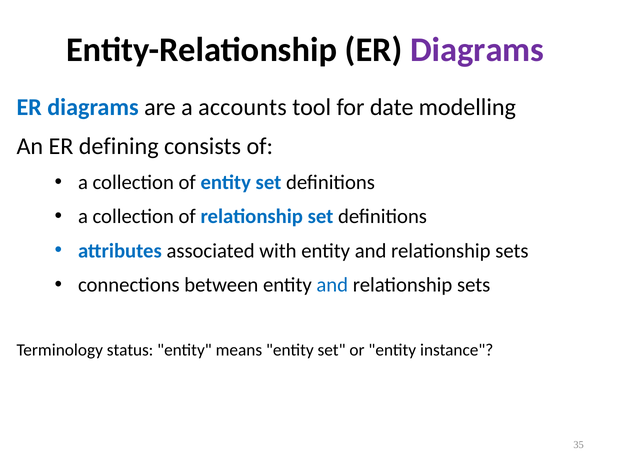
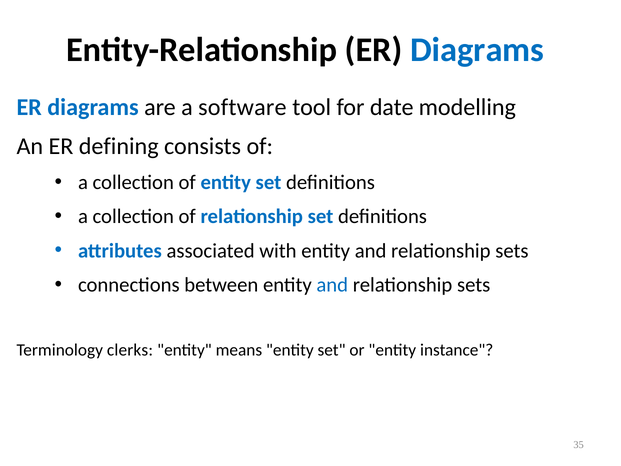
Diagrams colour: purple -> blue (477, 50)
accounts: accounts -> software (242, 107)
status: status -> clerks (130, 350)
